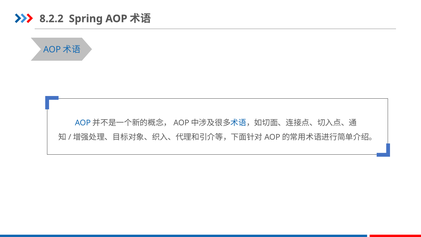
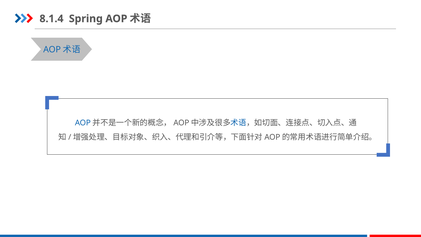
8.2.2: 8.2.2 -> 8.1.4 (51, 19)
